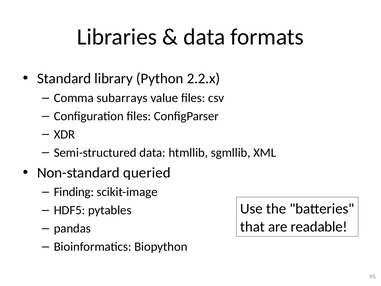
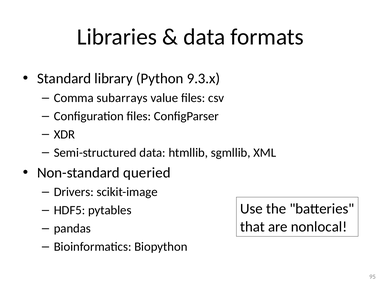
2.2.x: 2.2.x -> 9.3.x (203, 79)
Finding: Finding -> Drivers (74, 192)
readable: readable -> nonlocal (319, 226)
